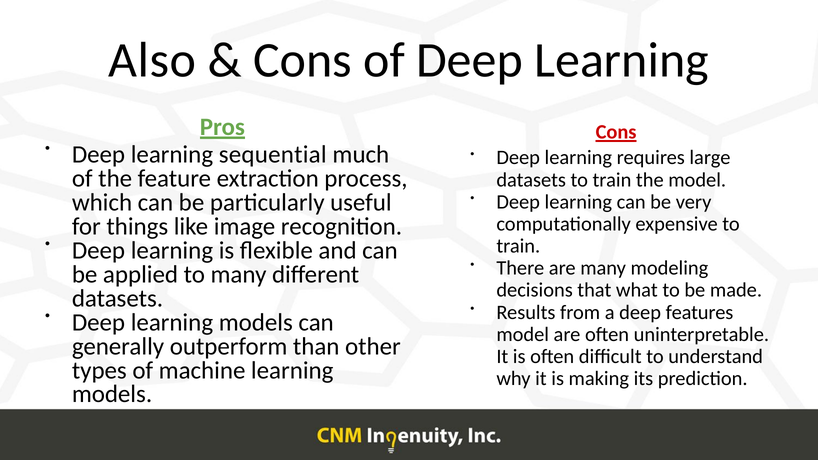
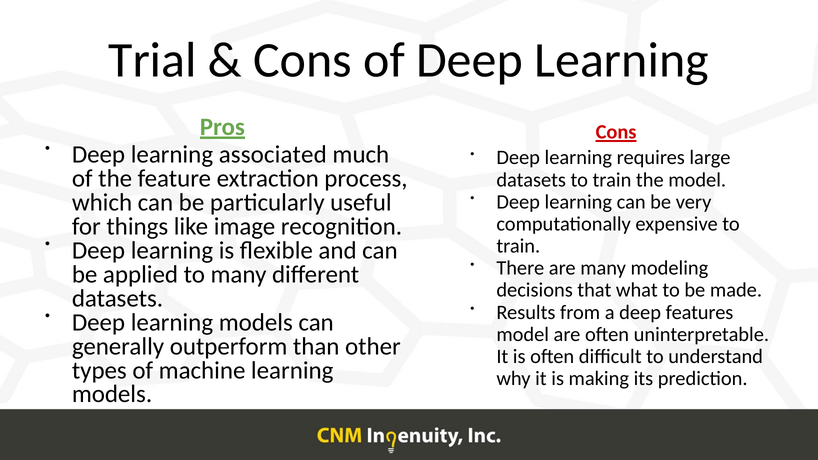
Also: Also -> Trial (152, 60)
sequential: sequential -> associated (273, 154)
